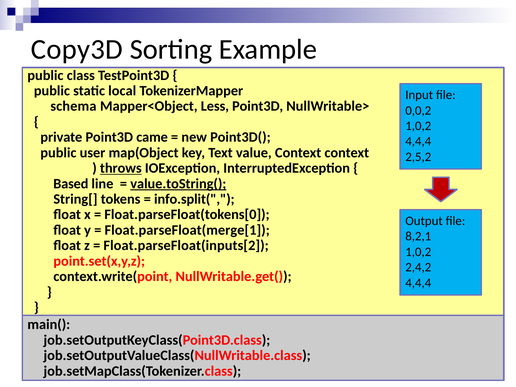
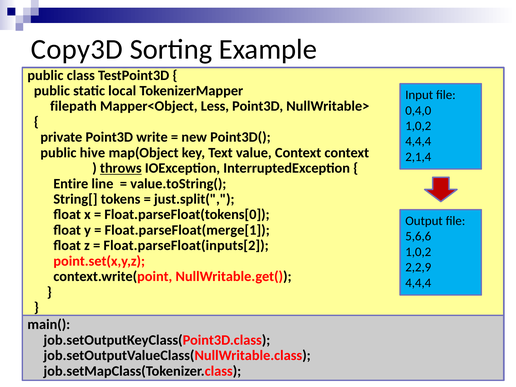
schema: schema -> filepath (73, 106)
0,0,2: 0,0,2 -> 0,4,0 (418, 110)
came: came -> write (152, 137)
user: user -> hive (92, 153)
2,5,2: 2,5,2 -> 2,1,4 (418, 157)
Based: Based -> Entire (71, 184)
value.toString( underline: present -> none (178, 184)
info.split(: info.split( -> just.split( (194, 199)
8,2,1: 8,2,1 -> 5,6,6 (418, 236)
2,4,2: 2,4,2 -> 2,2,9 (418, 267)
